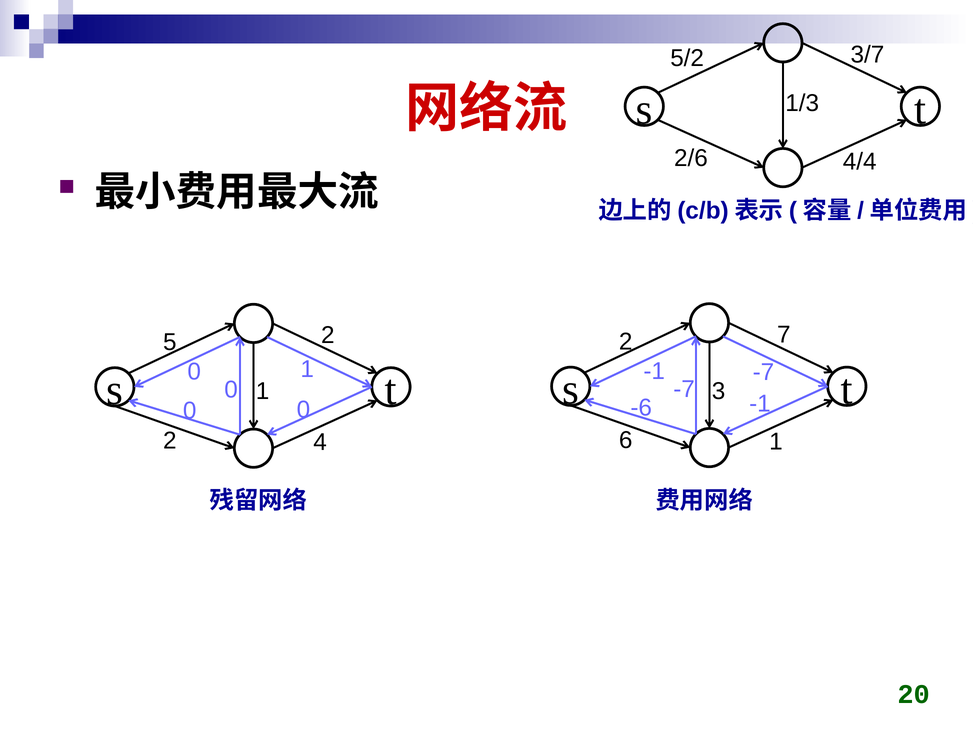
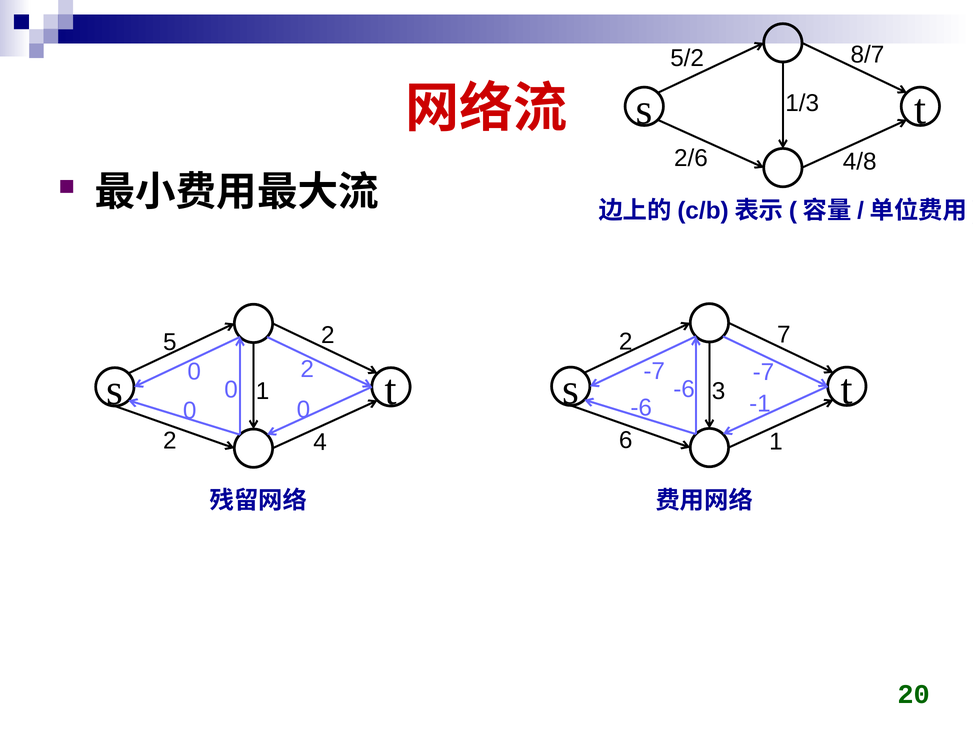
3/7: 3/7 -> 8/7 (867, 55)
4/4: 4/4 -> 4/8 (860, 162)
-1: -1 -> -7 (654, 371)
0 1: 1 -> 2 (307, 369)
-7: -7 -> -6 (684, 389)
